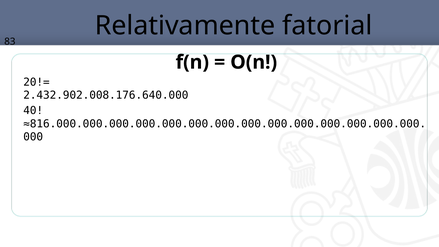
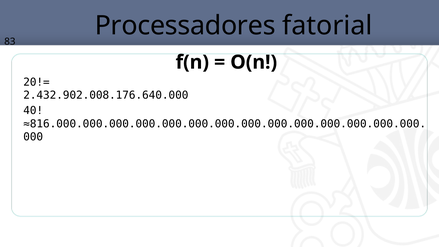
Relativamente: Relativamente -> Processadores (185, 26)
